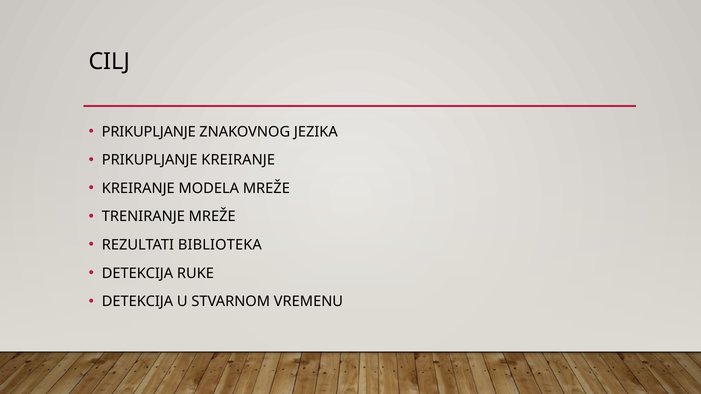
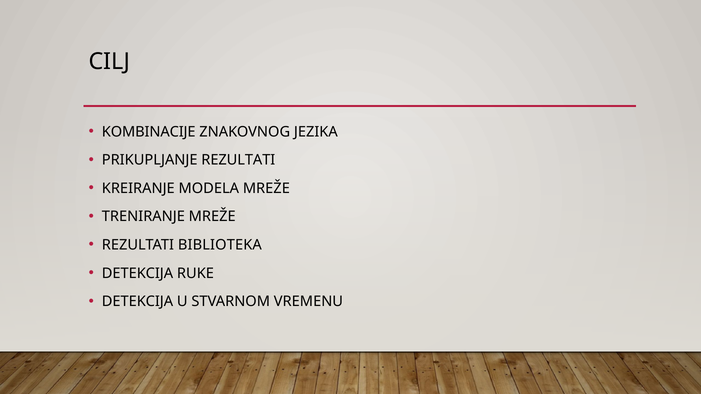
PRIKUPLJANJE: PRIKUPLJANJE -> KOMBINACIJE (149, 132)
PRIKUPLJANJE KREIRANJE: KREIRANJE -> REZULTATI (238, 160)
